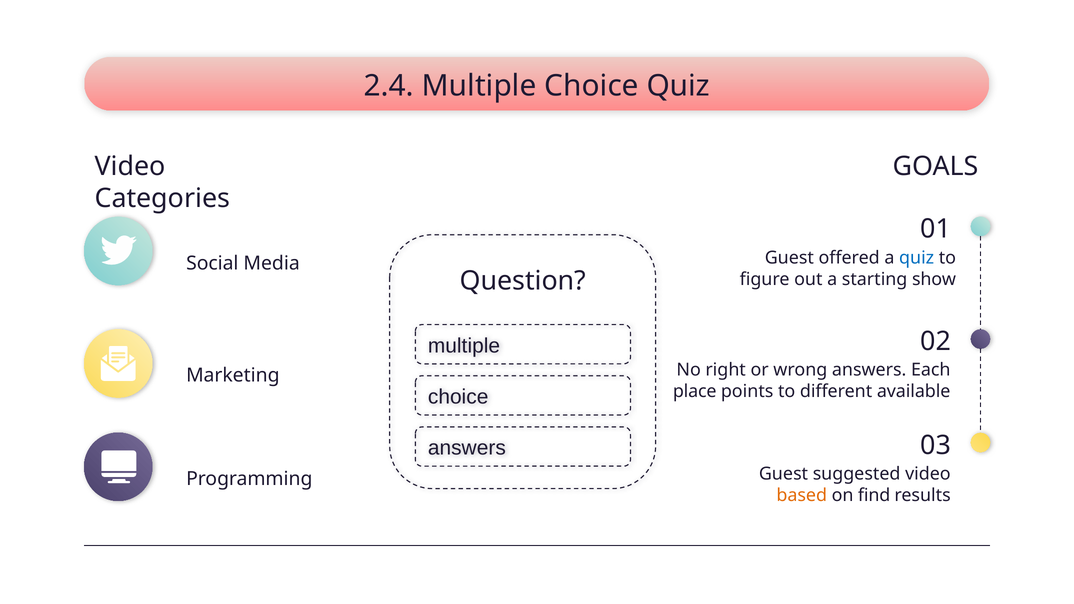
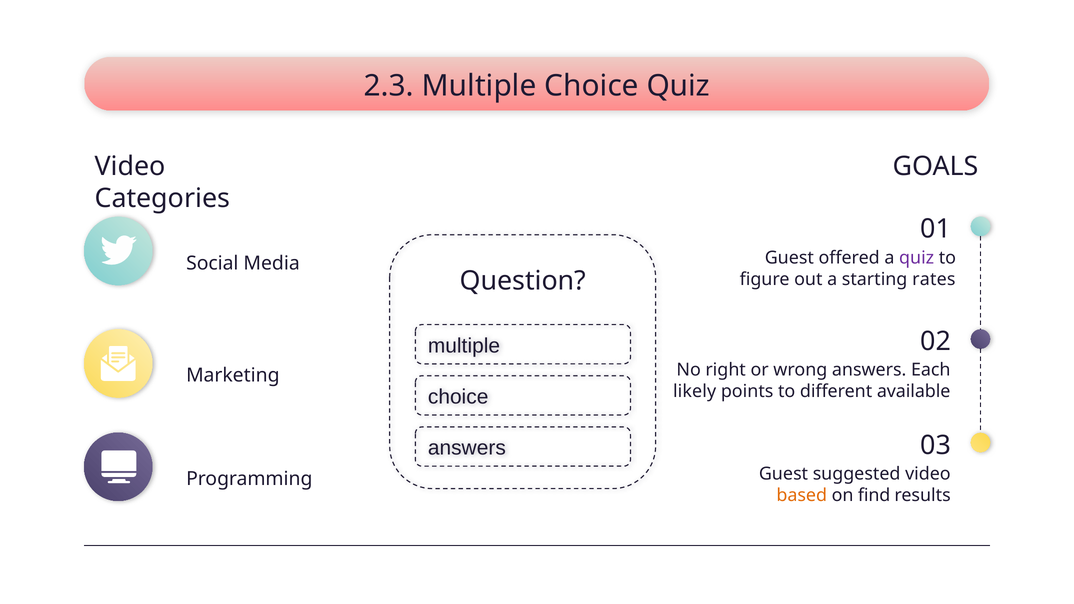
2.4: 2.4 -> 2.3 (389, 86)
quiz colour: blue -> purple (917, 258)
show: show -> rates (934, 279)
place: place -> likely (695, 392)
